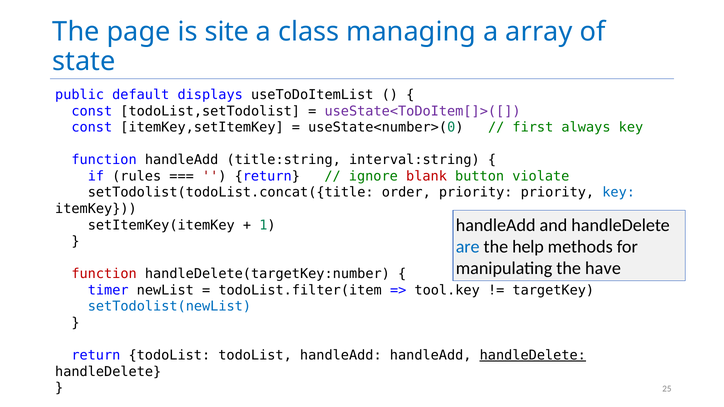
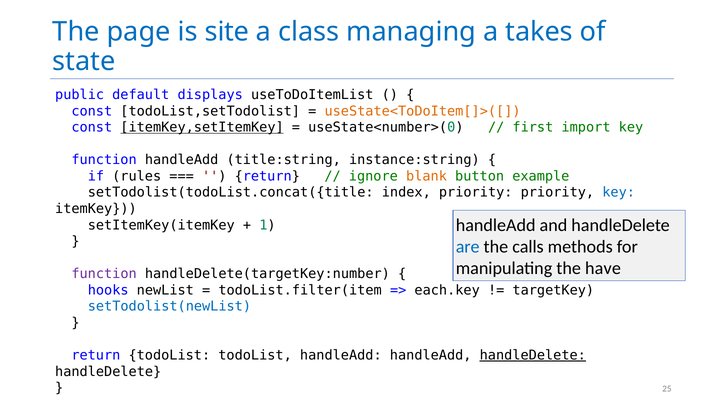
array: array -> takes (539, 32)
useState<ToDoItem[]>([ colour: purple -> orange (423, 111)
itemKey,setItemKey underline: none -> present (202, 127)
always: always -> import (586, 127)
interval:string: interval:string -> instance:string (414, 160)
blank colour: red -> orange (427, 176)
violate: violate -> example (541, 176)
order: order -> index (406, 193)
help: help -> calls (528, 247)
function colour: red -> purple (104, 274)
timer: timer -> hooks (108, 290)
tool.key: tool.key -> each.key (447, 290)
